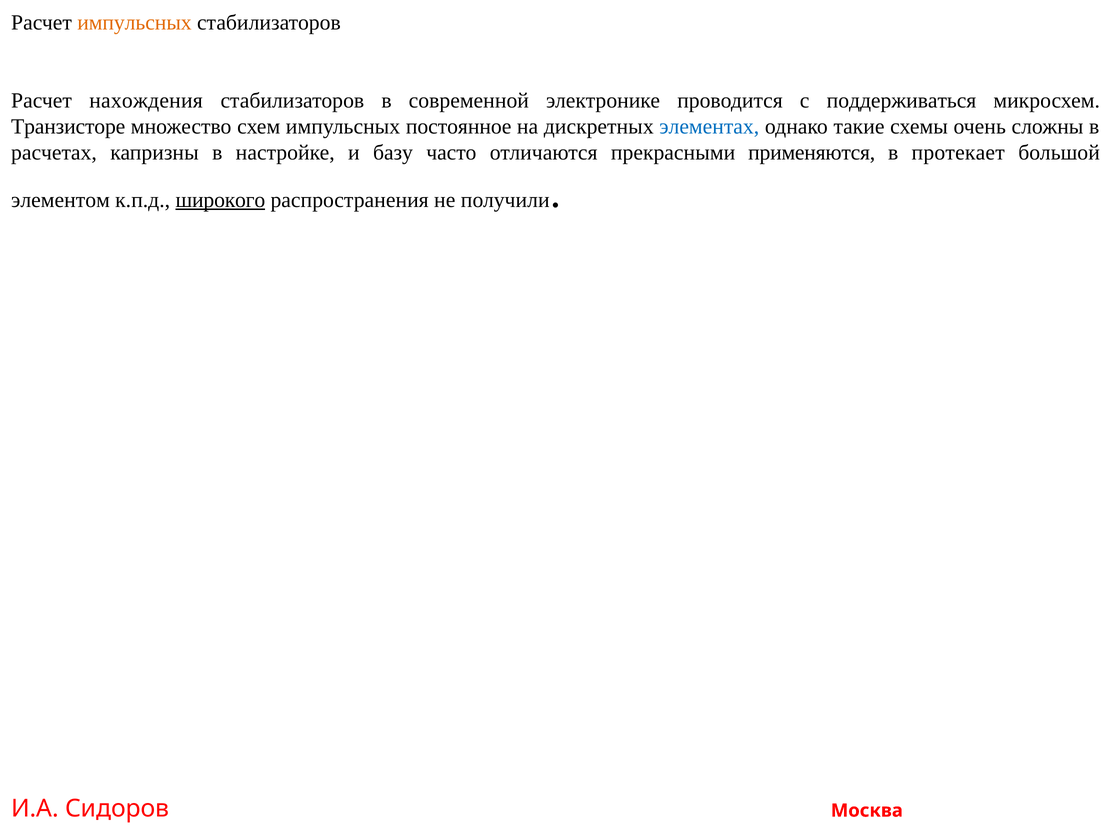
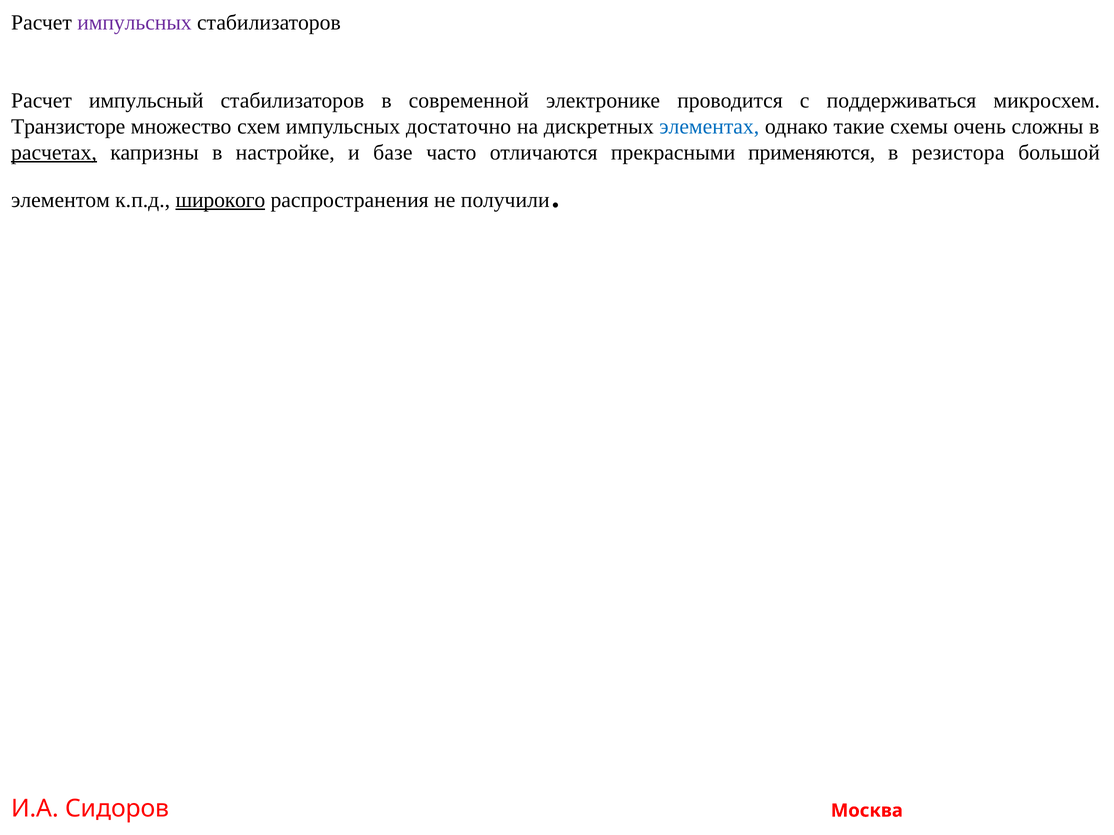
импульсных colour: orange -> purple (134, 22)
нахождения: нахождения -> импульсный (146, 100)
постоянное: постоянное -> достаточно (459, 126)
расчетах underline: none -> present (54, 152)
базу: базу -> базе (393, 152)
протекает: протекает -> резистора (958, 152)
